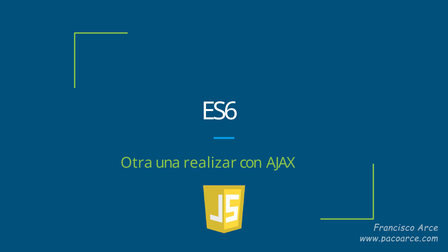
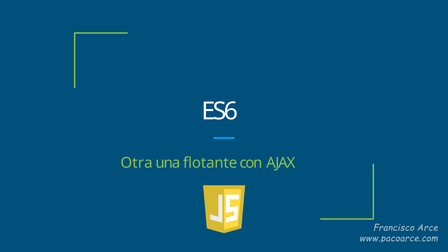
realizar: realizar -> ﬂotante (210, 163)
